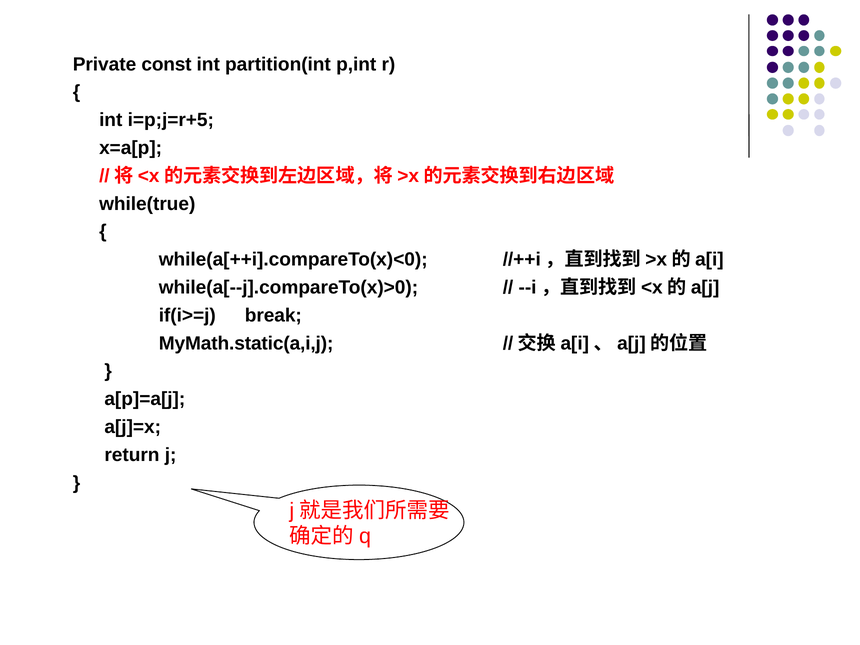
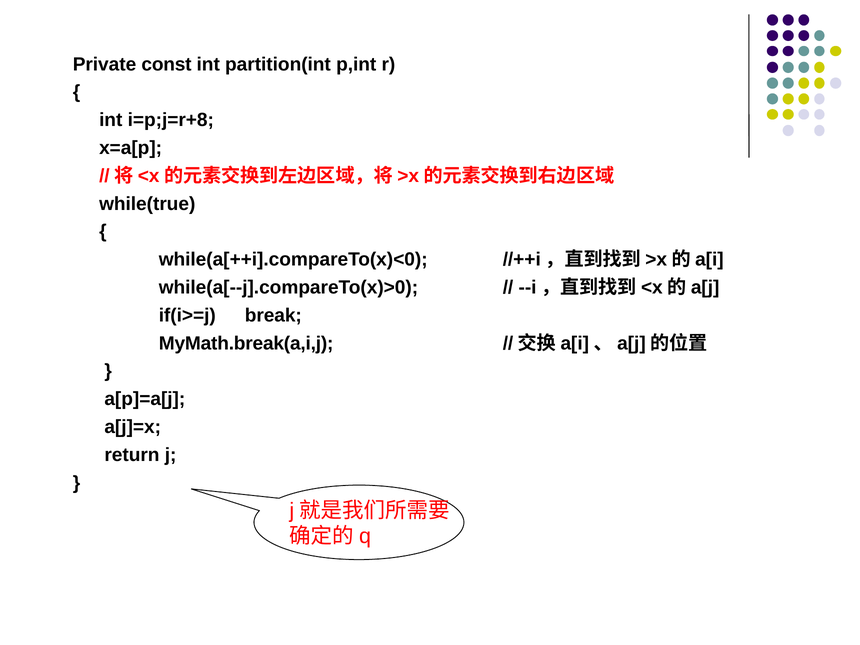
i=p;j=r+5: i=p;j=r+5 -> i=p;j=r+8 (171, 120)
MyMath.static(a,i,j: MyMath.static(a,i,j -> MyMath.break(a,i,j (246, 343)
